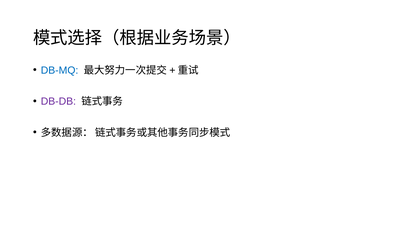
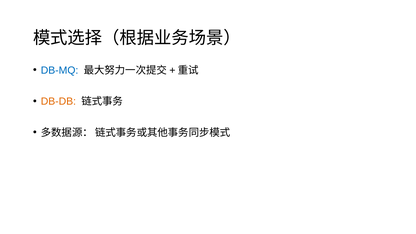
DB-DB colour: purple -> orange (58, 101)
